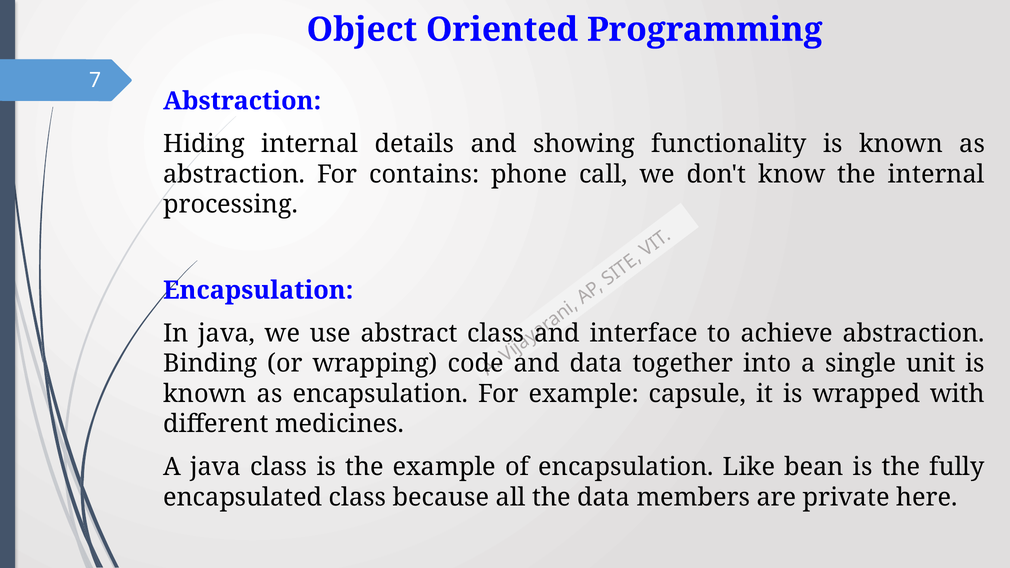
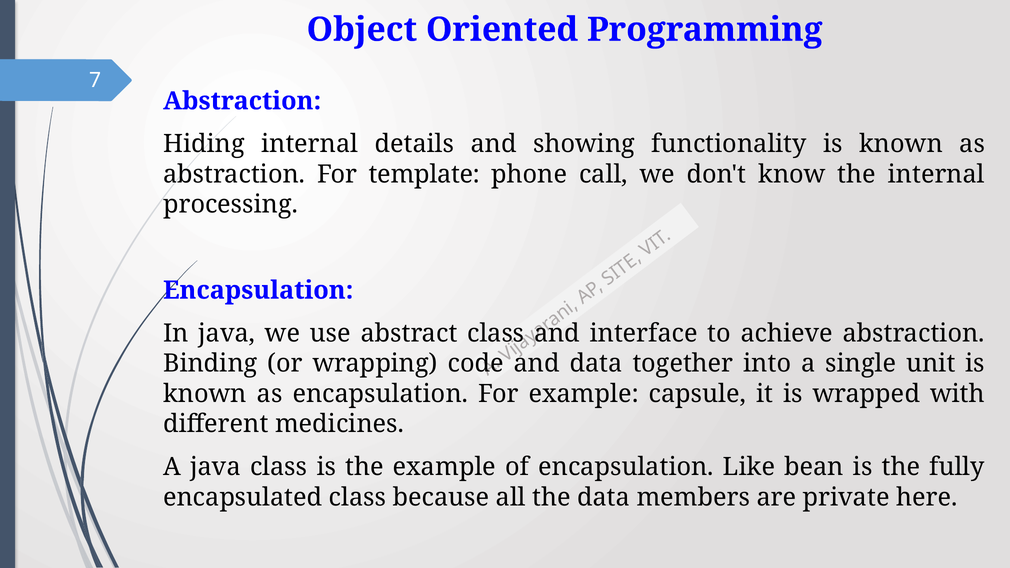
contains: contains -> template (424, 174)
